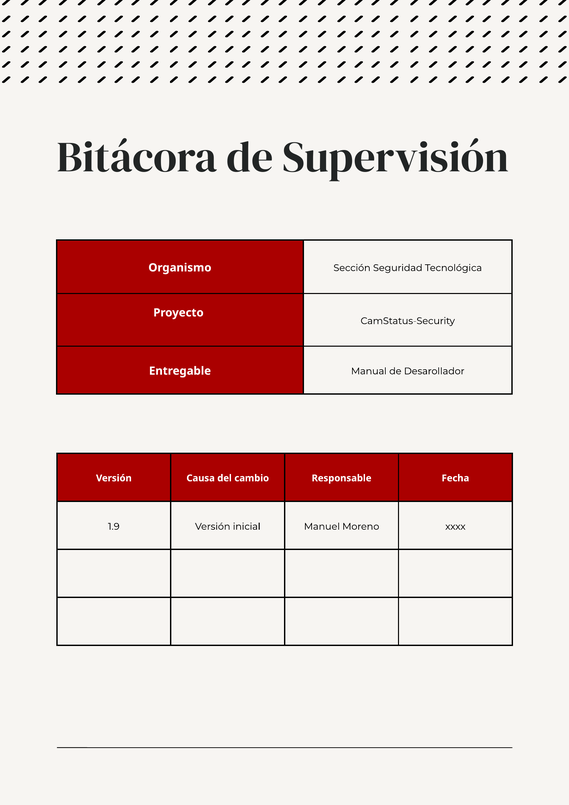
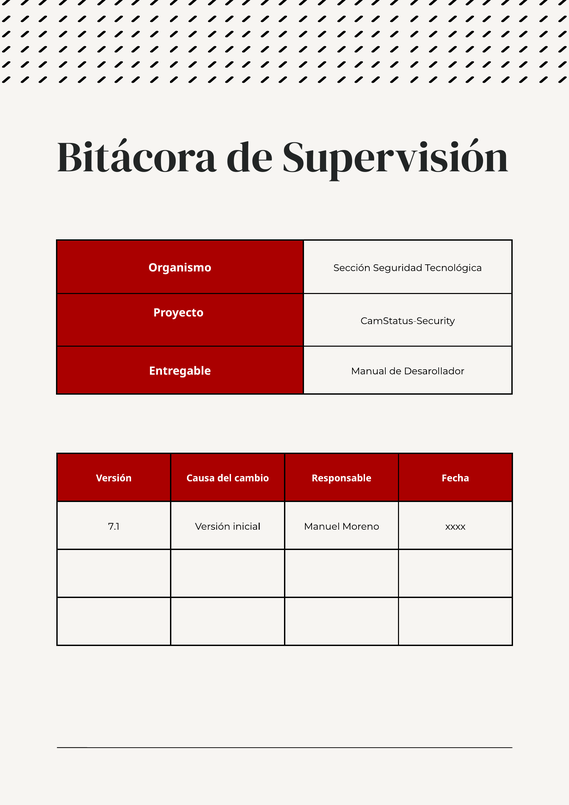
1.9: 1.9 -> 7.1 (114, 527)
